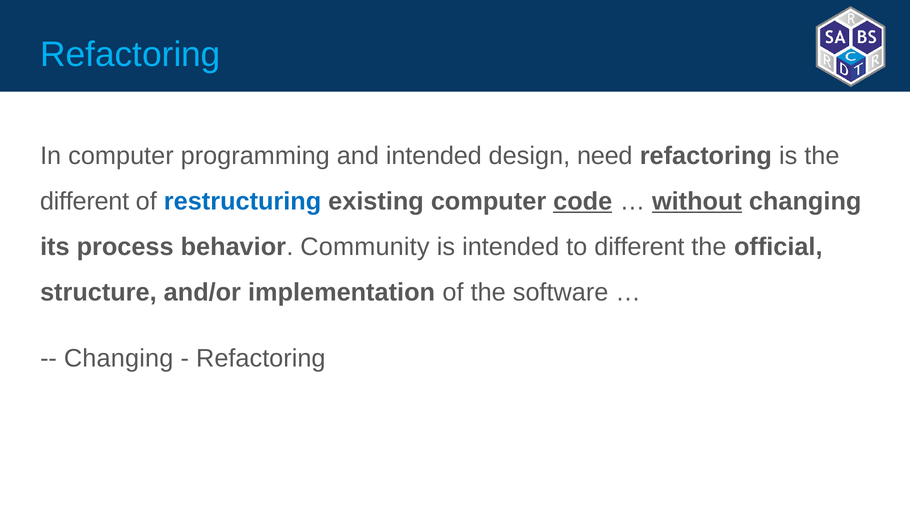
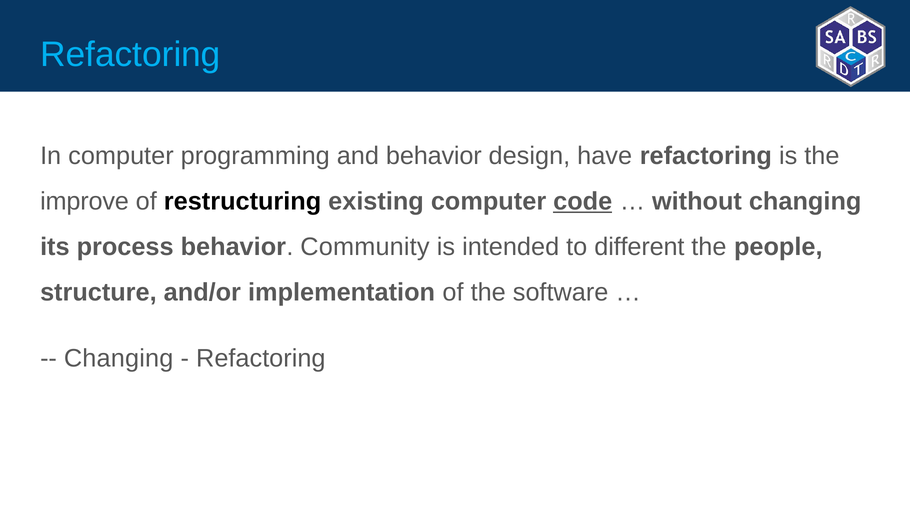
and intended: intended -> behavior (434, 156)
need: need -> have (605, 156)
different: different -> improve (85, 201)
restructuring colour: blue -> black (243, 201)
without underline: present -> none (697, 201)
official: official -> people (778, 247)
